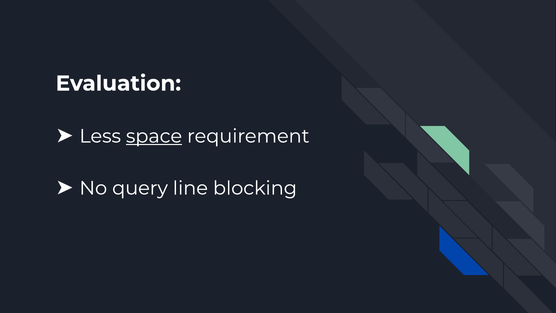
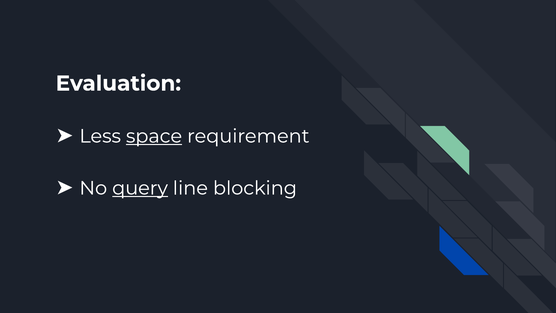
query underline: none -> present (140, 188)
